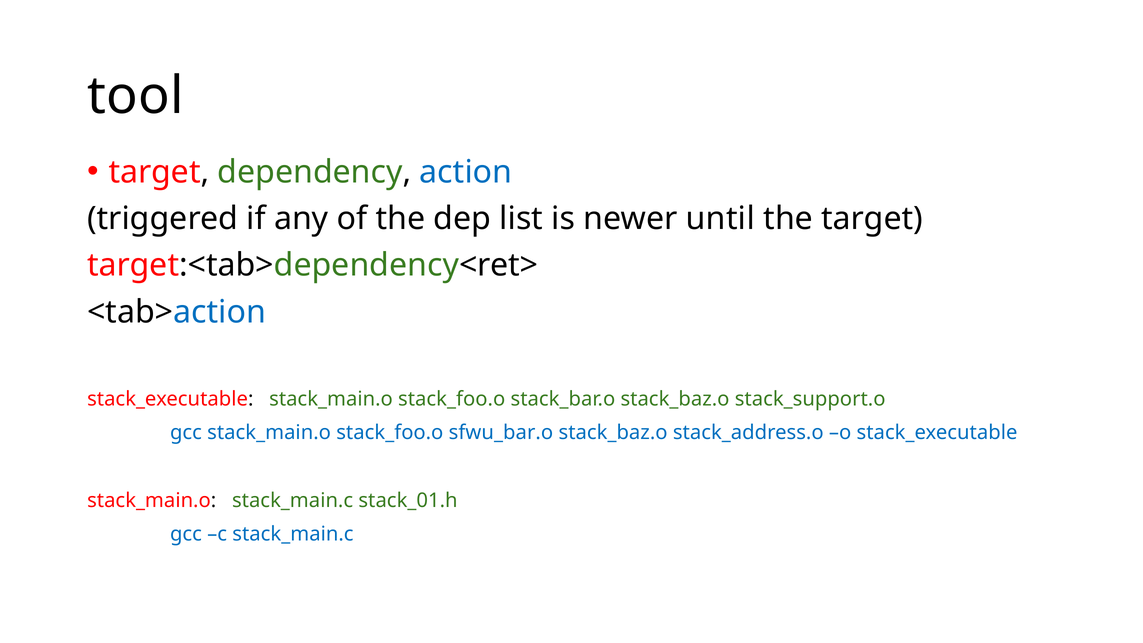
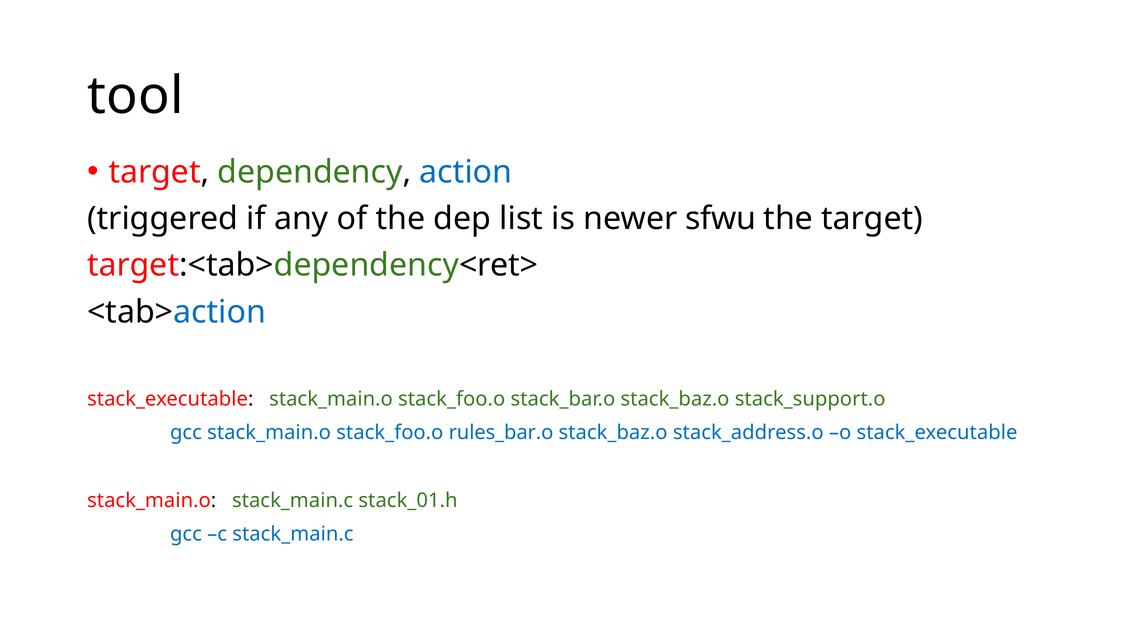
until: until -> sfwu (721, 219)
sfwu_bar.o: sfwu_bar.o -> rules_bar.o (501, 433)
